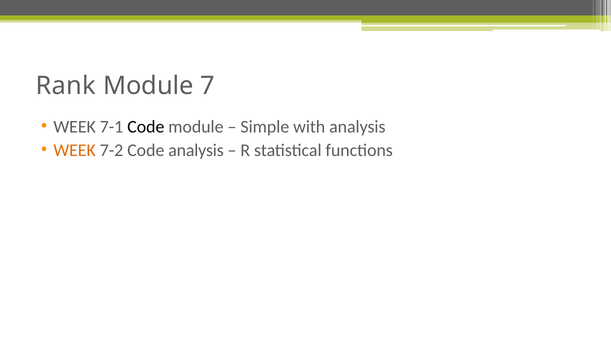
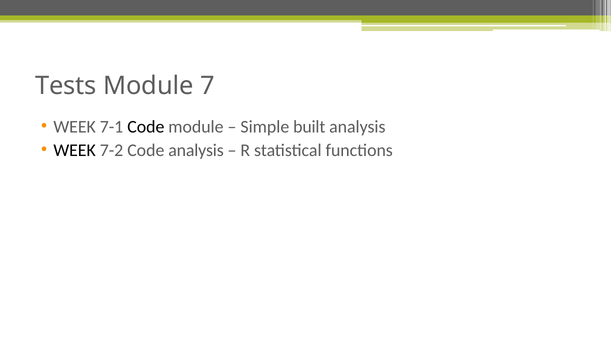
Rank: Rank -> Tests (66, 86)
with: with -> built (309, 127)
WEEK colour: orange -> black (75, 150)
